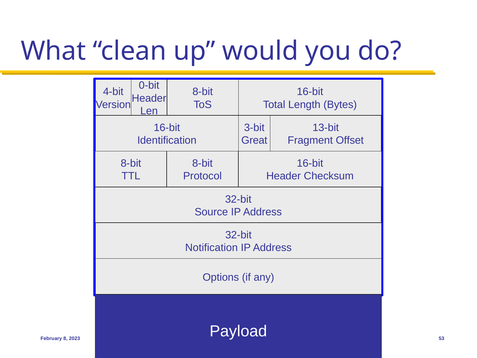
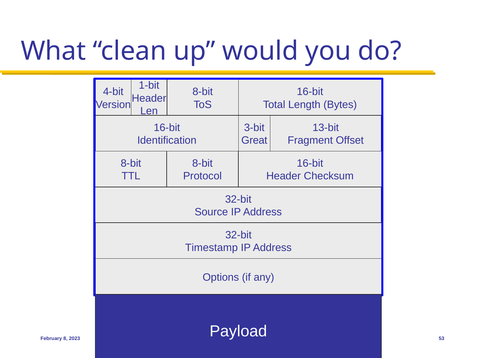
0-bit: 0-bit -> 1-bit (149, 85)
Notification: Notification -> Timestamp (211, 248)
